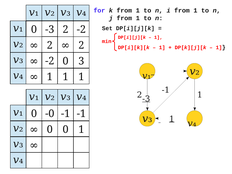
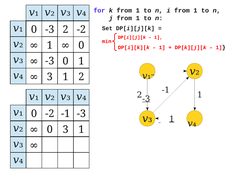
2: 2 -> 1 (50, 45)
2: 2 -> 0 (81, 45)
-2: -2 -> -3 (50, 61)
0 3: 3 -> 1 (81, 61)
1: 1 -> 3 (50, 77)
1: 1 -> 2 (81, 77)
0 -0: -0 -> -2 (50, 114)
-1 -1: -1 -> -3 (81, 114)
0 0: 0 -> 3 (66, 129)
